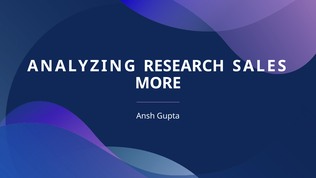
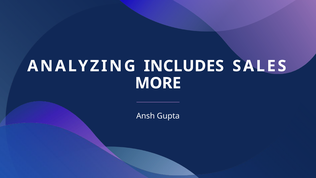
RESEARCH: RESEARCH -> INCLUDES (184, 66)
